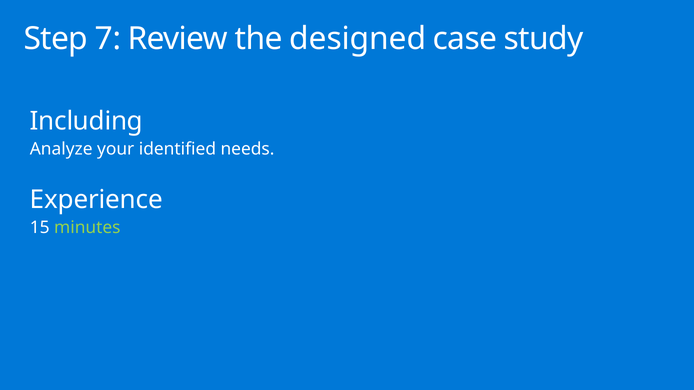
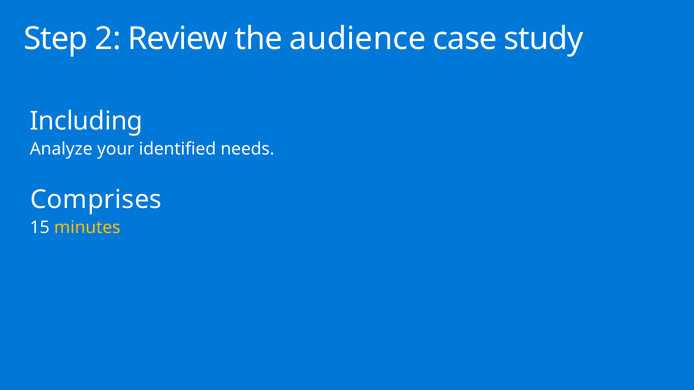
7: 7 -> 2 (108, 39)
designed: designed -> audience (358, 39)
Experience: Experience -> Comprises (96, 200)
minutes colour: light green -> yellow (87, 228)
